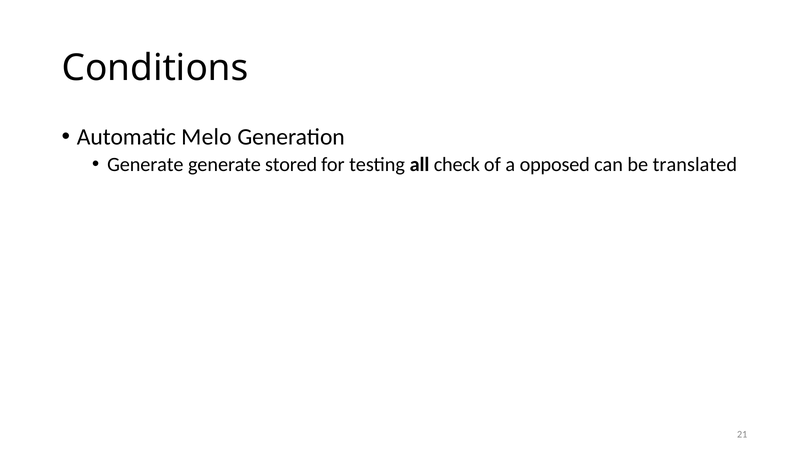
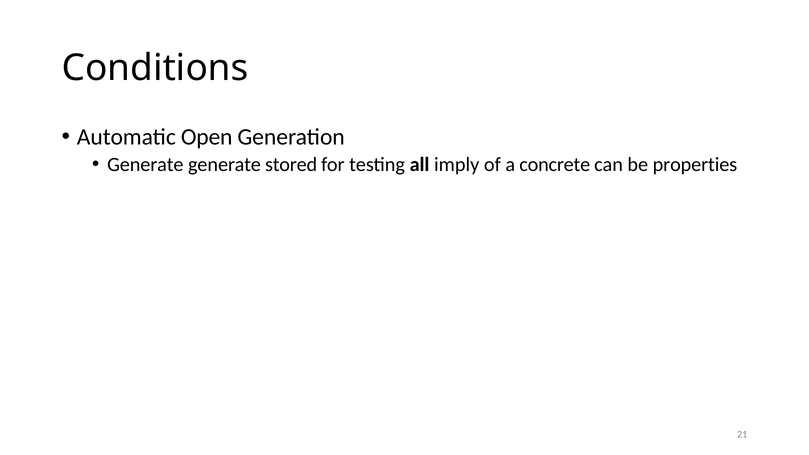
Melo: Melo -> Open (207, 137)
check: check -> imply (457, 165)
opposed: opposed -> concrete (555, 165)
translated: translated -> properties (695, 165)
